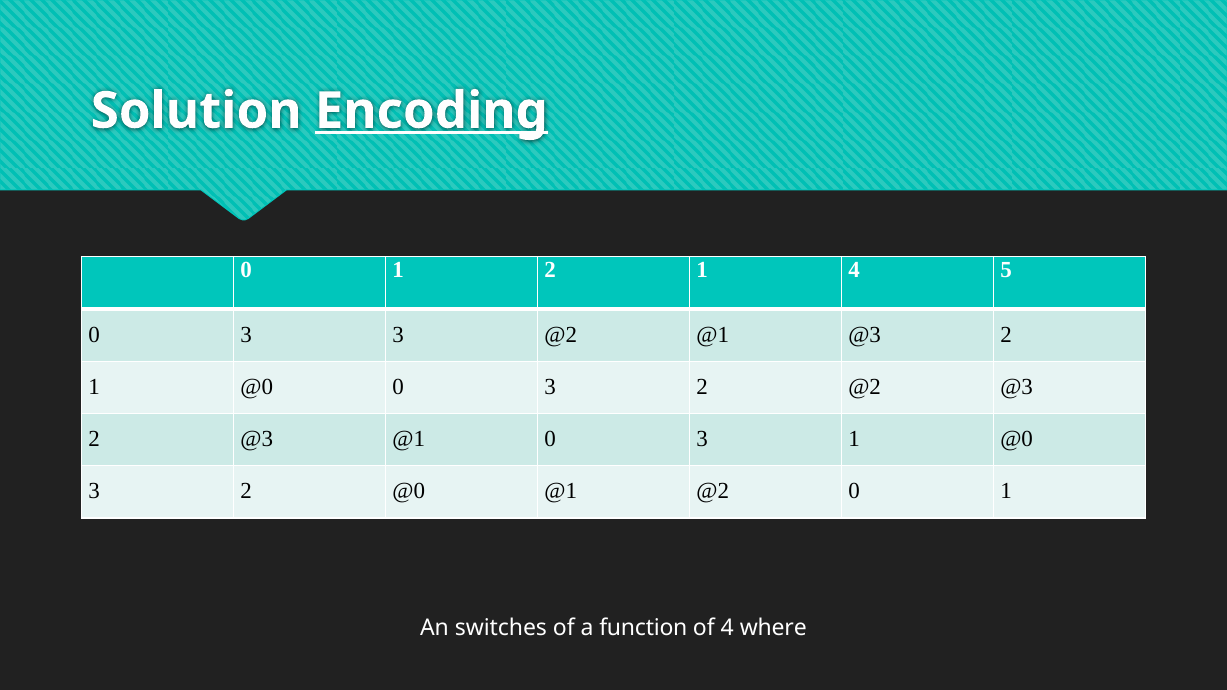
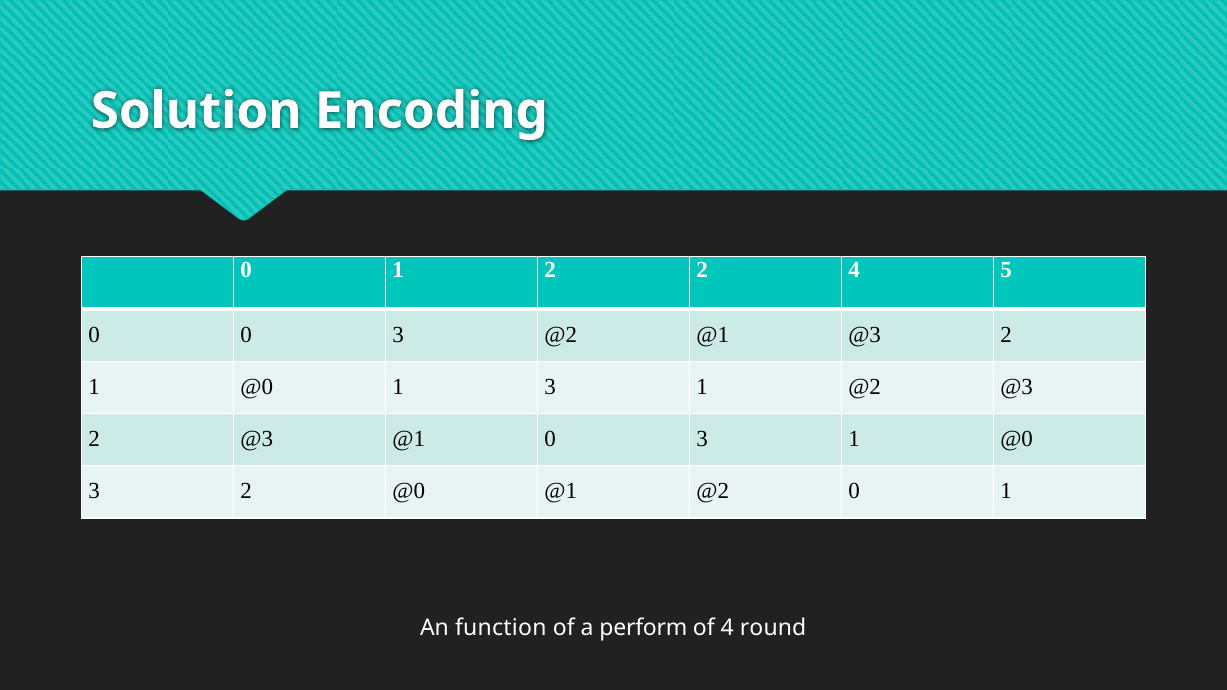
Encoding underline: present -> none (431, 111)
1 2 1: 1 -> 2 (702, 270)
3: 3 -> 0 (246, 335)
@0 0: 0 -> 1 (398, 387)
2: 2 -> 1 (702, 387)
switches: switches -> function (501, 628)
function: function -> perform (643, 628)
where: where -> round (773, 628)
